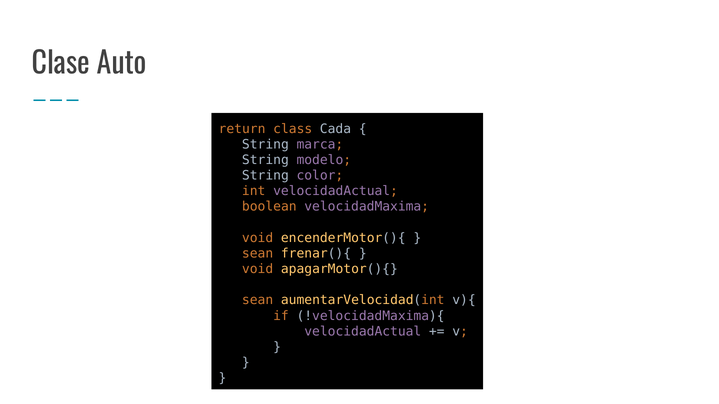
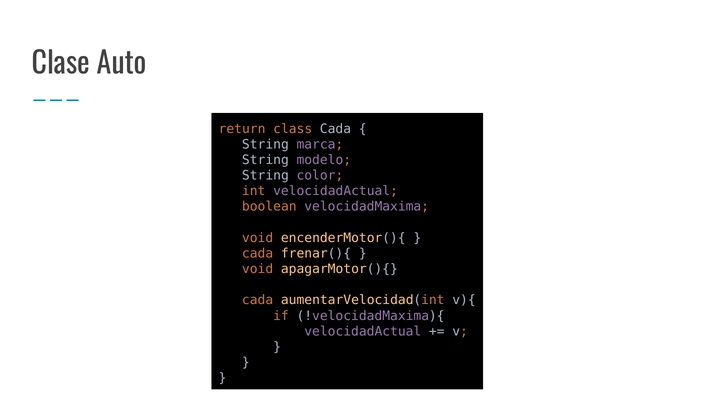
sean: sean -> cada (258, 254)
sean: sean -> cada (258, 300)
